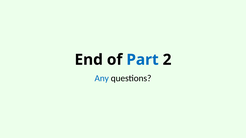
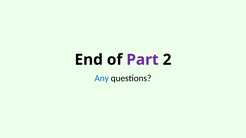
Part colour: blue -> purple (143, 60)
